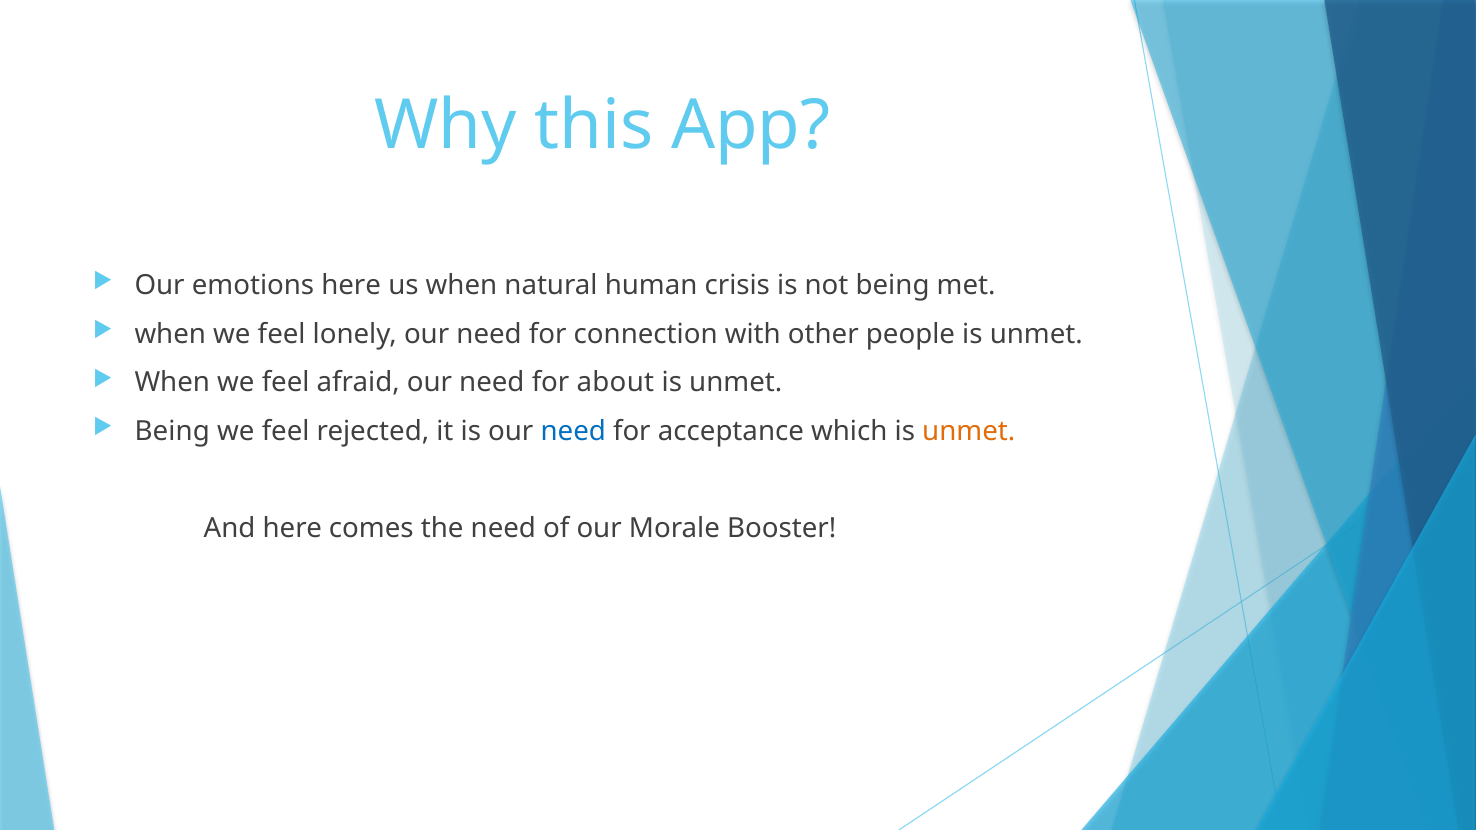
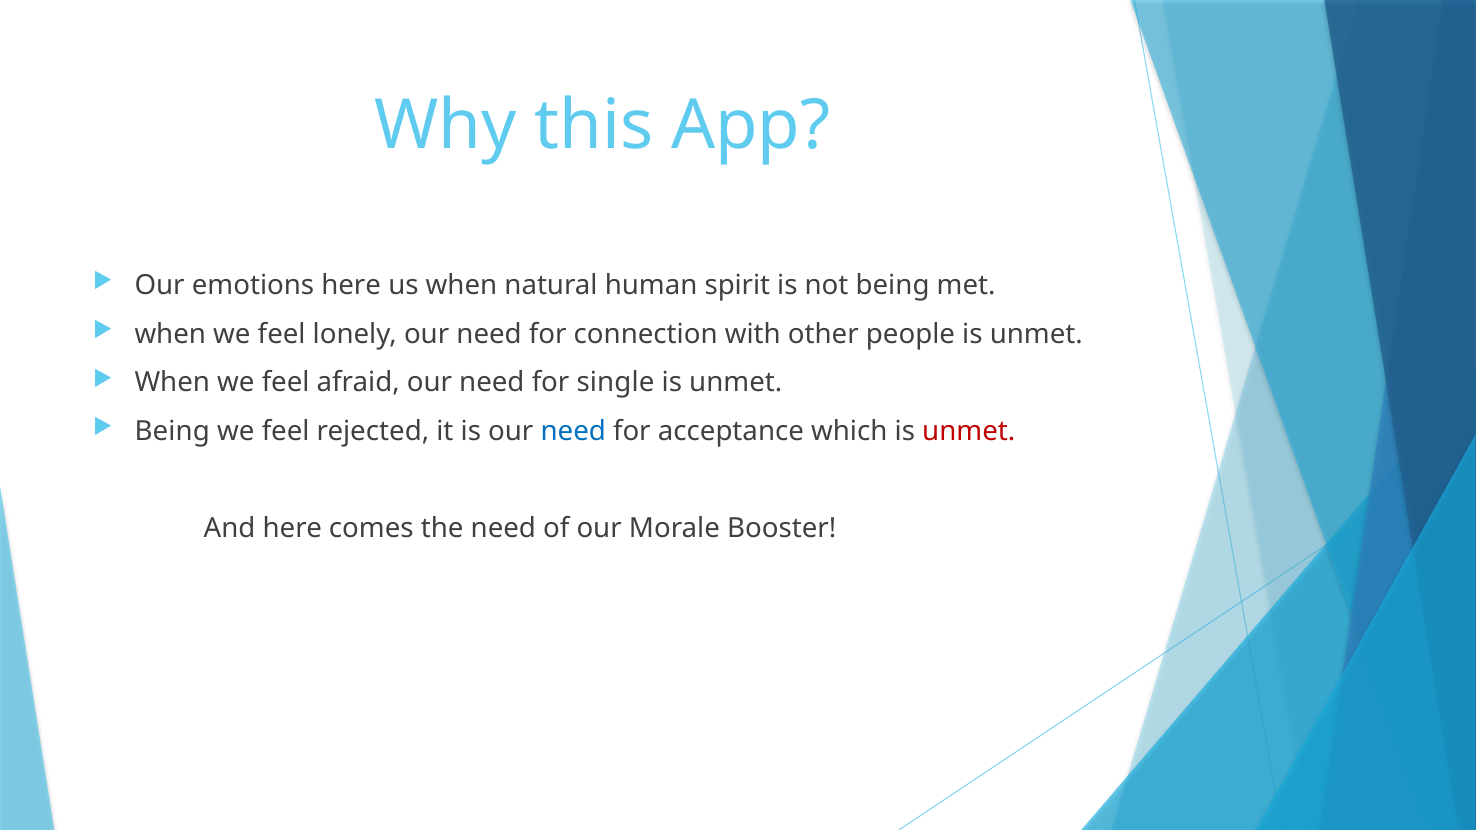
crisis: crisis -> spirit (737, 286)
about: about -> single (615, 383)
unmet colour: orange -> red (969, 431)
